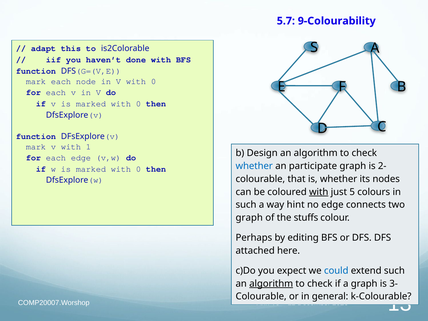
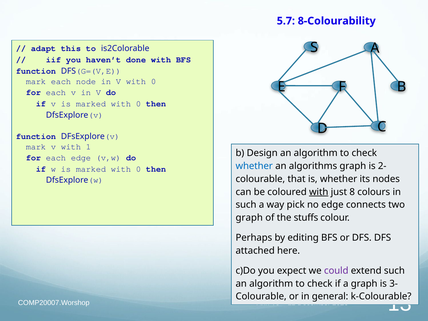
9-Colourability: 9-Colourability -> 8-Colourability (337, 21)
participate: participate -> algorithms (313, 166)
5: 5 -> 8 (352, 192)
hint: hint -> pick (296, 205)
could colour: blue -> purple (336, 271)
algorithm underline: present -> none (271, 284)
